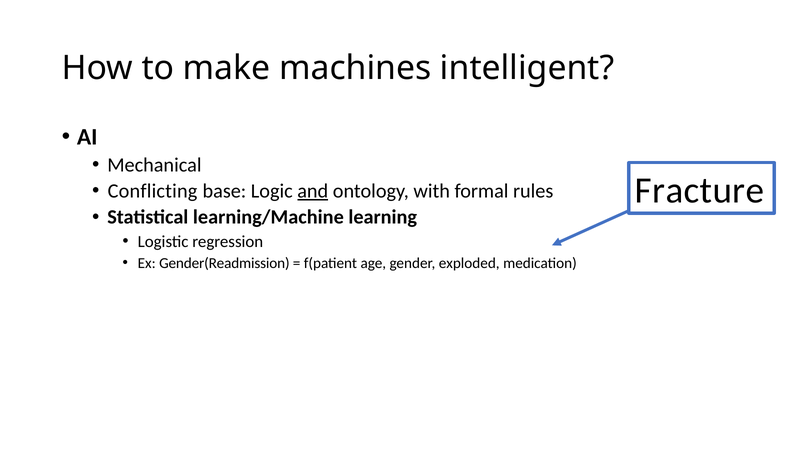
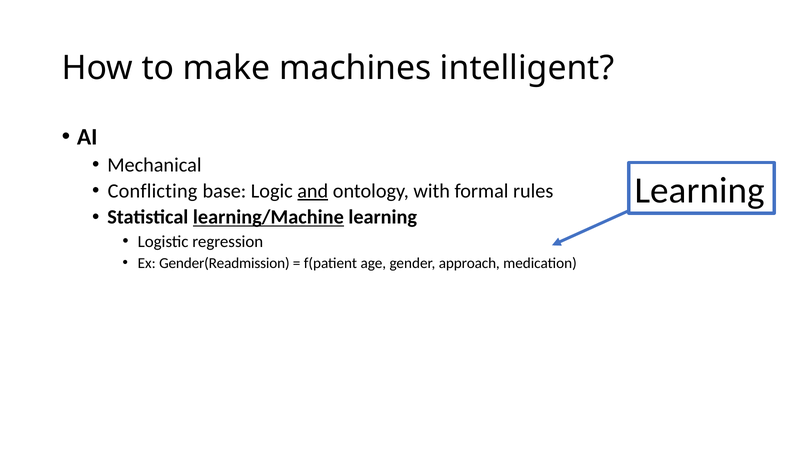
Fracture: Fracture -> Learning (700, 190)
learning/Machine underline: none -> present (268, 217)
exploded: exploded -> approach (469, 263)
